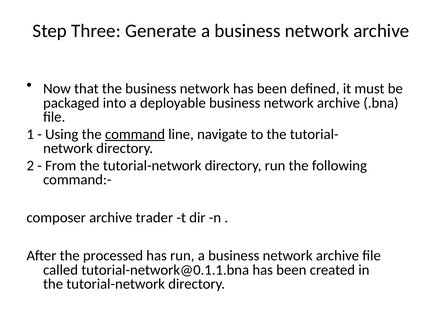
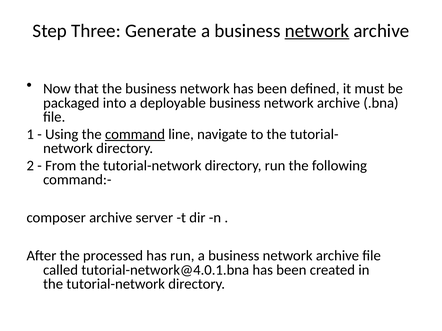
network underline: none -> present (317, 31)
trader: trader -> server (154, 218)
tutorial-network@0.1.1.bna: tutorial-network@0.1.1.bna -> tutorial-network@4.0.1.bna (165, 270)
